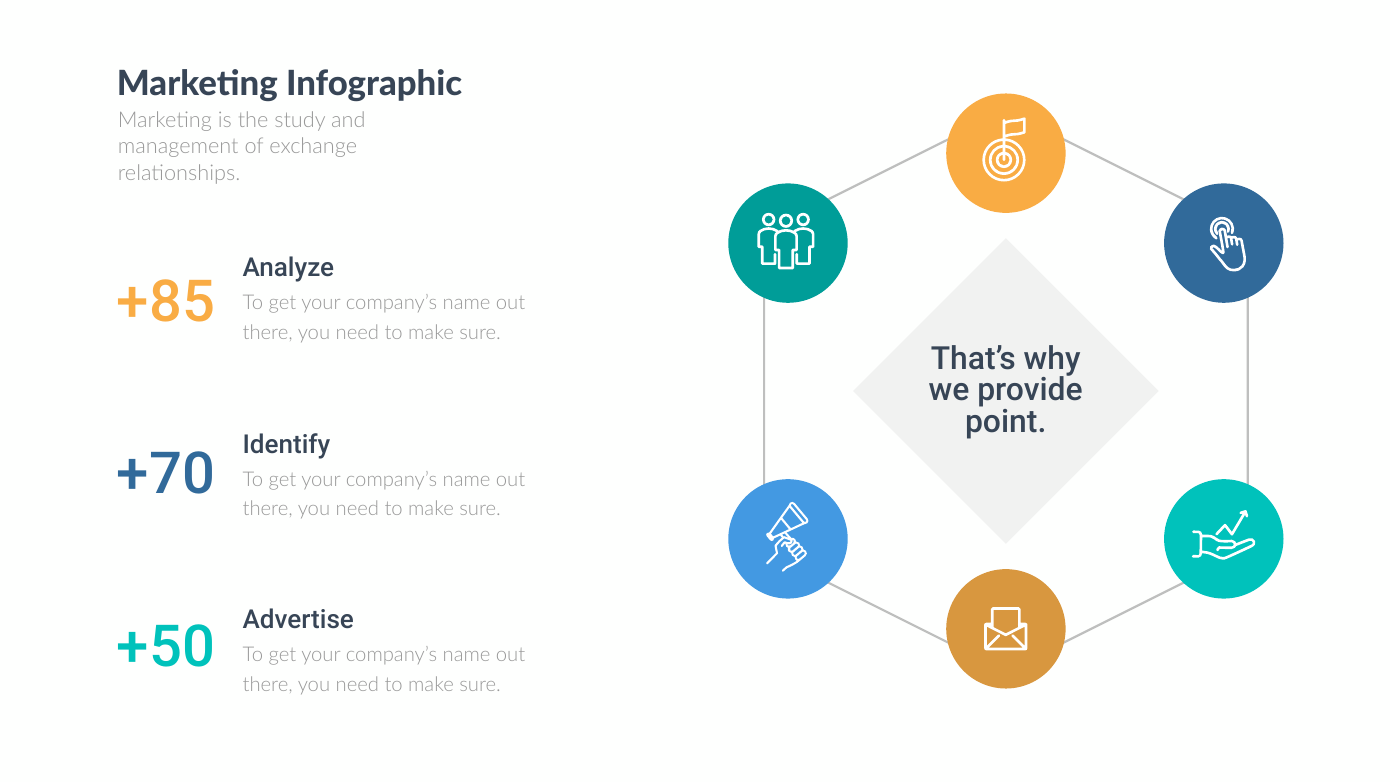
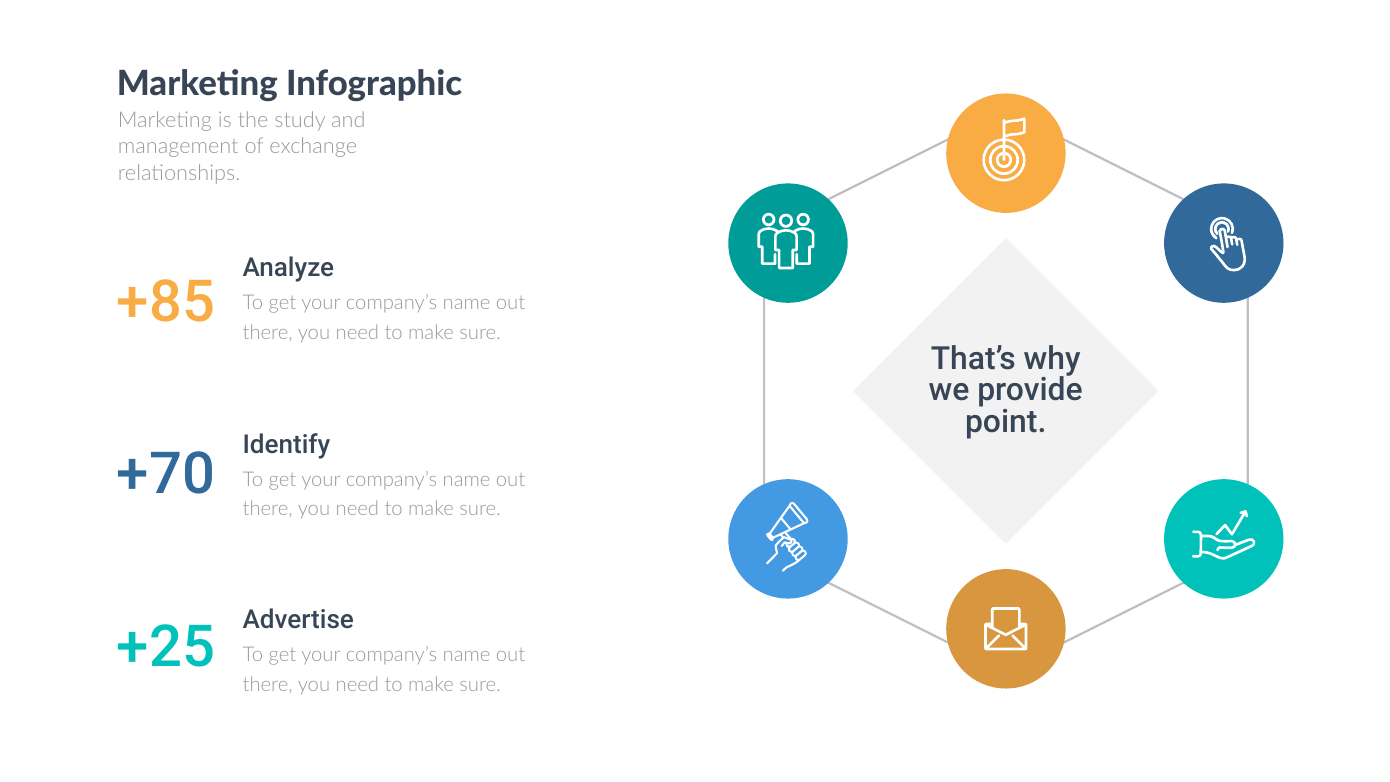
+50: +50 -> +25 (166, 647)
